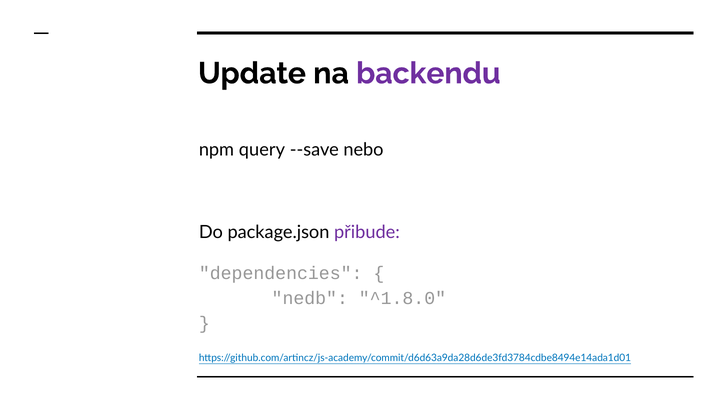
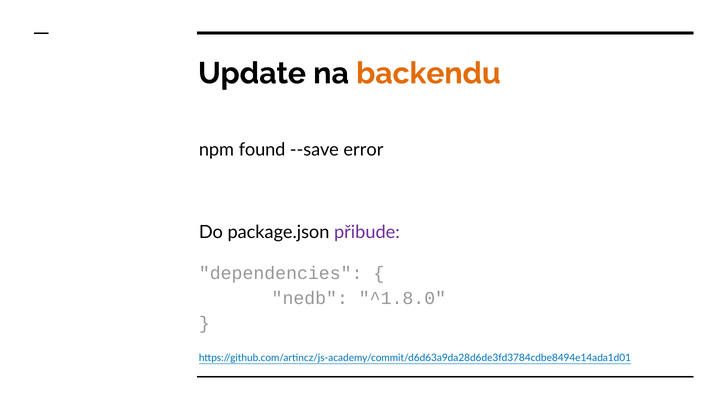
backendu colour: purple -> orange (428, 73)
query: query -> found (262, 150)
nebo: nebo -> error (363, 150)
